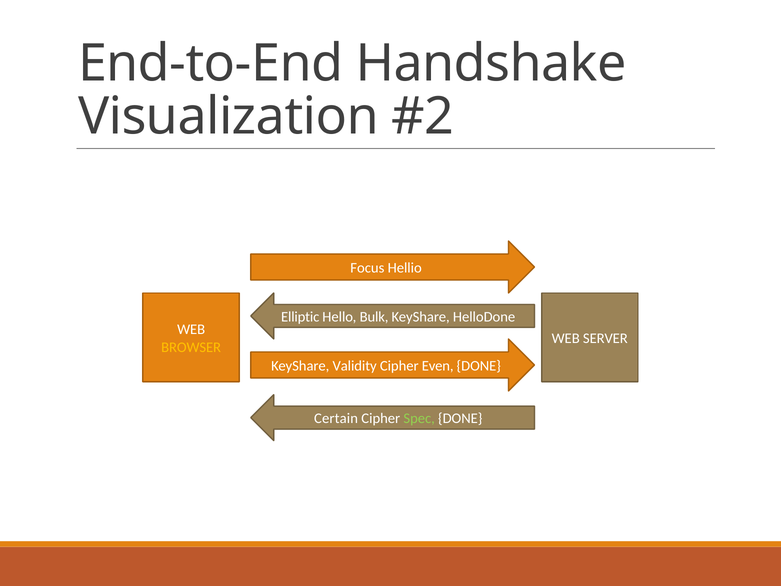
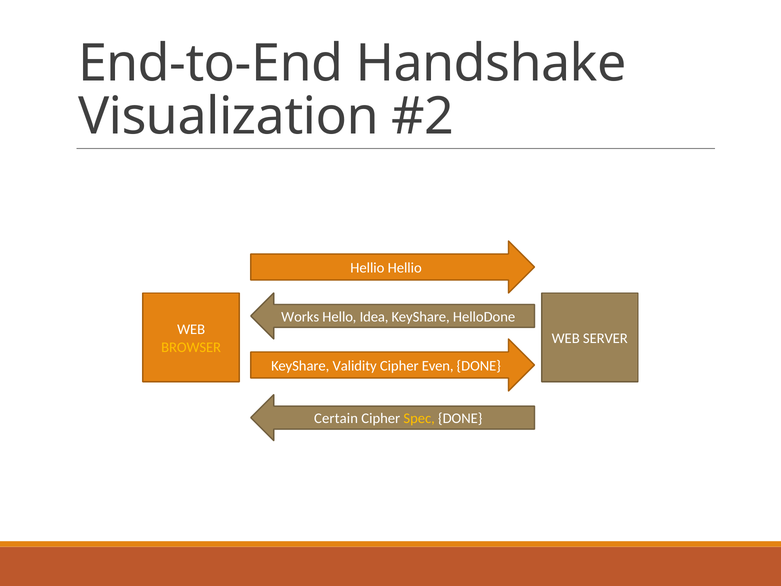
Focus: Focus -> Hellio (367, 268)
Elliptic: Elliptic -> Works (300, 317)
Bulk: Bulk -> Idea (374, 317)
Spec colour: light green -> yellow (419, 418)
